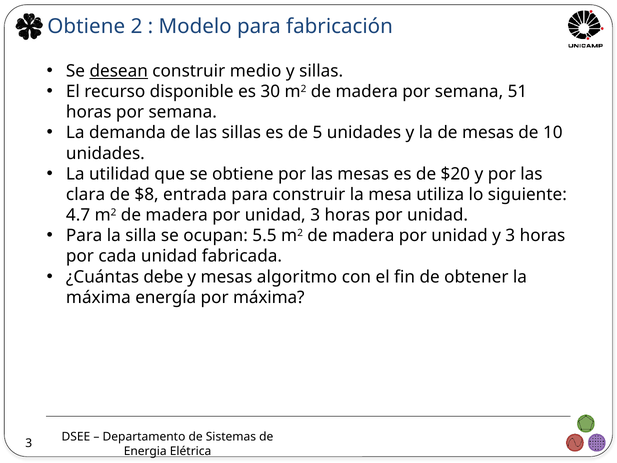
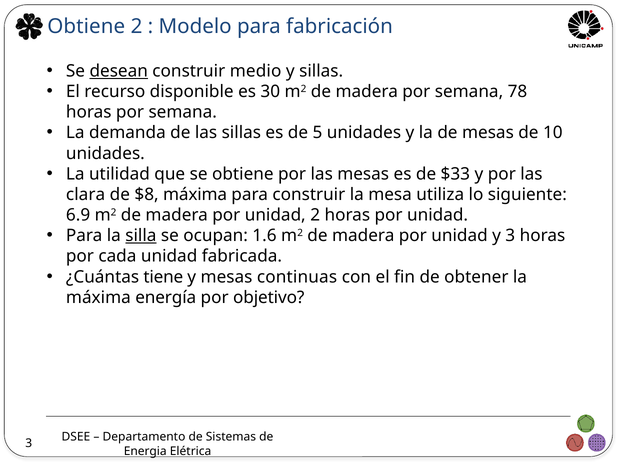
51: 51 -> 78 (518, 92)
$20: $20 -> $33 (455, 174)
$8 entrada: entrada -> máxima (195, 194)
4.7: 4.7 -> 6.9 (78, 215)
unidad 3: 3 -> 2 (315, 215)
silla underline: none -> present (141, 236)
5.5: 5.5 -> 1.6 (264, 236)
debe: debe -> tiene (163, 277)
algoritmo: algoritmo -> continuas (297, 277)
por máxima: máxima -> objetivo (269, 297)
